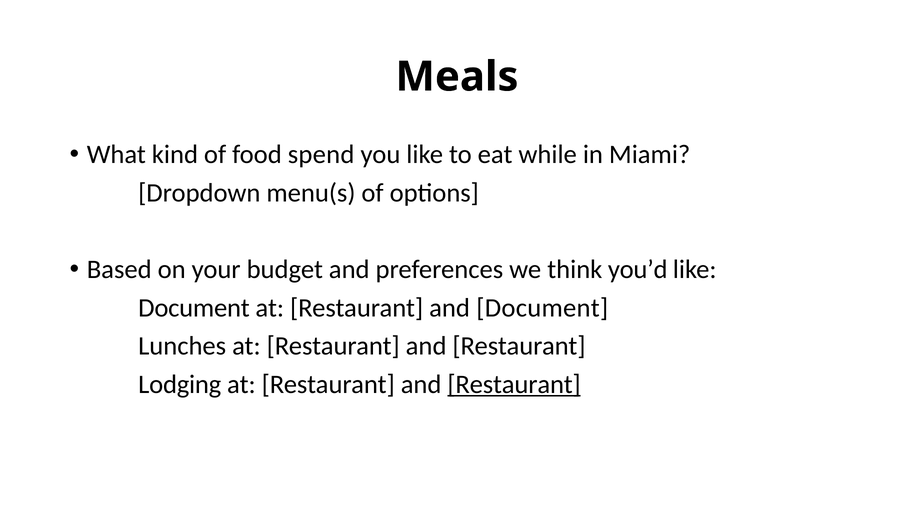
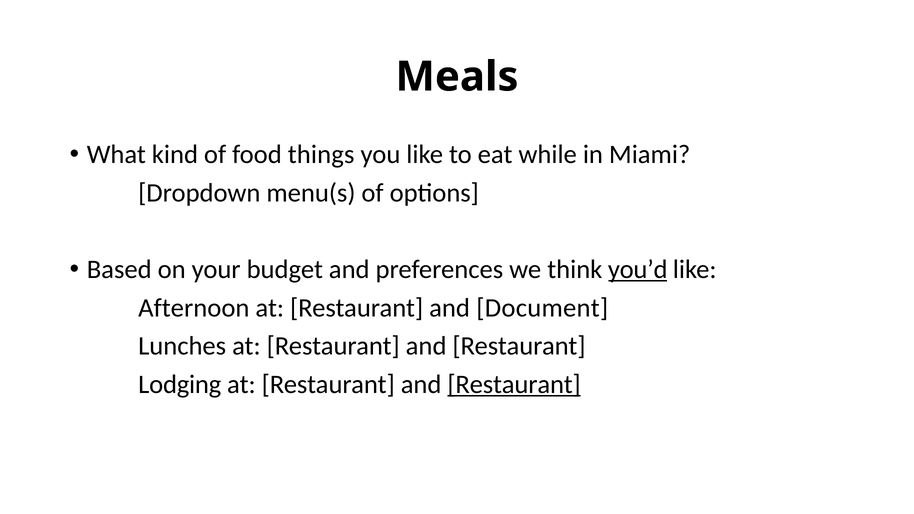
spend: spend -> things (321, 155)
you’d underline: none -> present (638, 270)
Document: Document -> Afternoon (194, 308)
